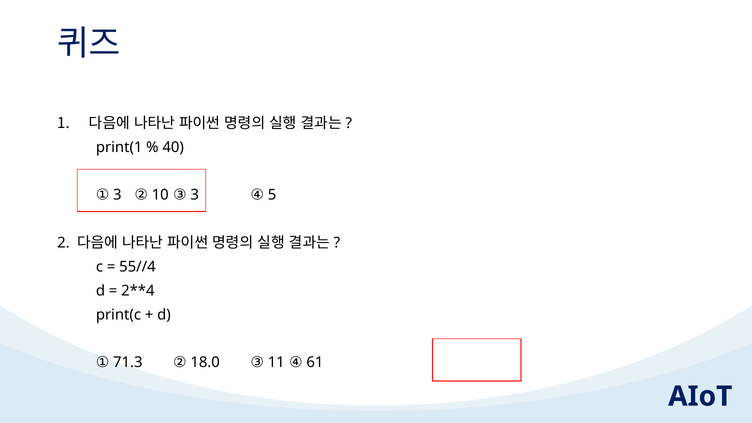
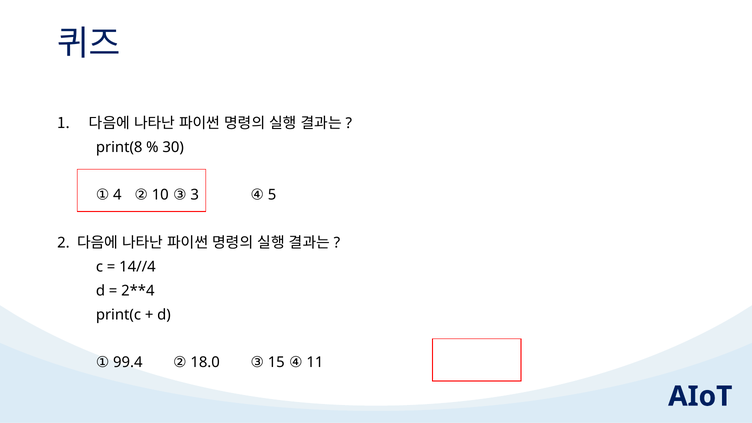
print(1: print(1 -> print(8 (119, 147)
40: 40 -> 30 (173, 147)
① 3: 3 -> 4 (117, 195)
55//4: 55//4 -> 14//4 (137, 267)
71.3: 71.3 -> 99.4 (128, 362)
11: 11 -> 15 (276, 362)
61: 61 -> 11 (315, 362)
